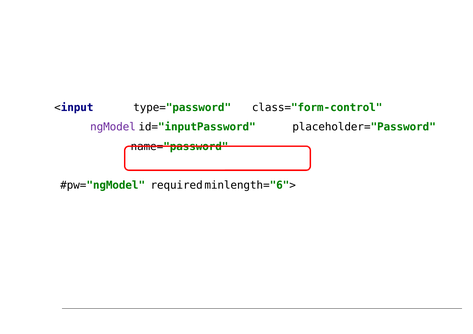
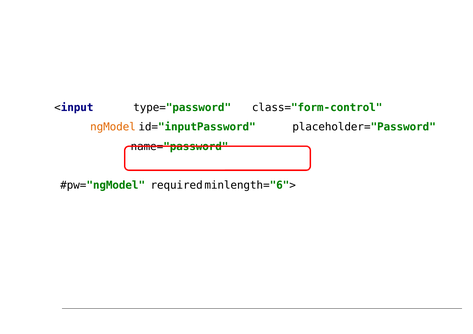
ngModel colour: purple -> orange (113, 127)
